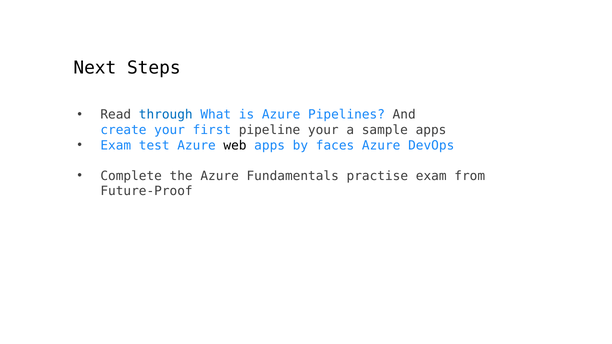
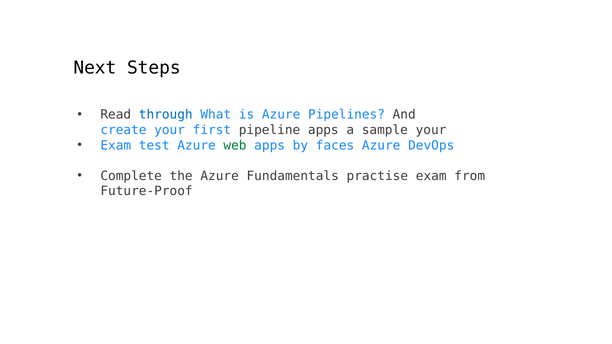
pipeline your: your -> apps (323, 130)
sample apps: apps -> your (431, 130)
web colour: black -> green (235, 145)
